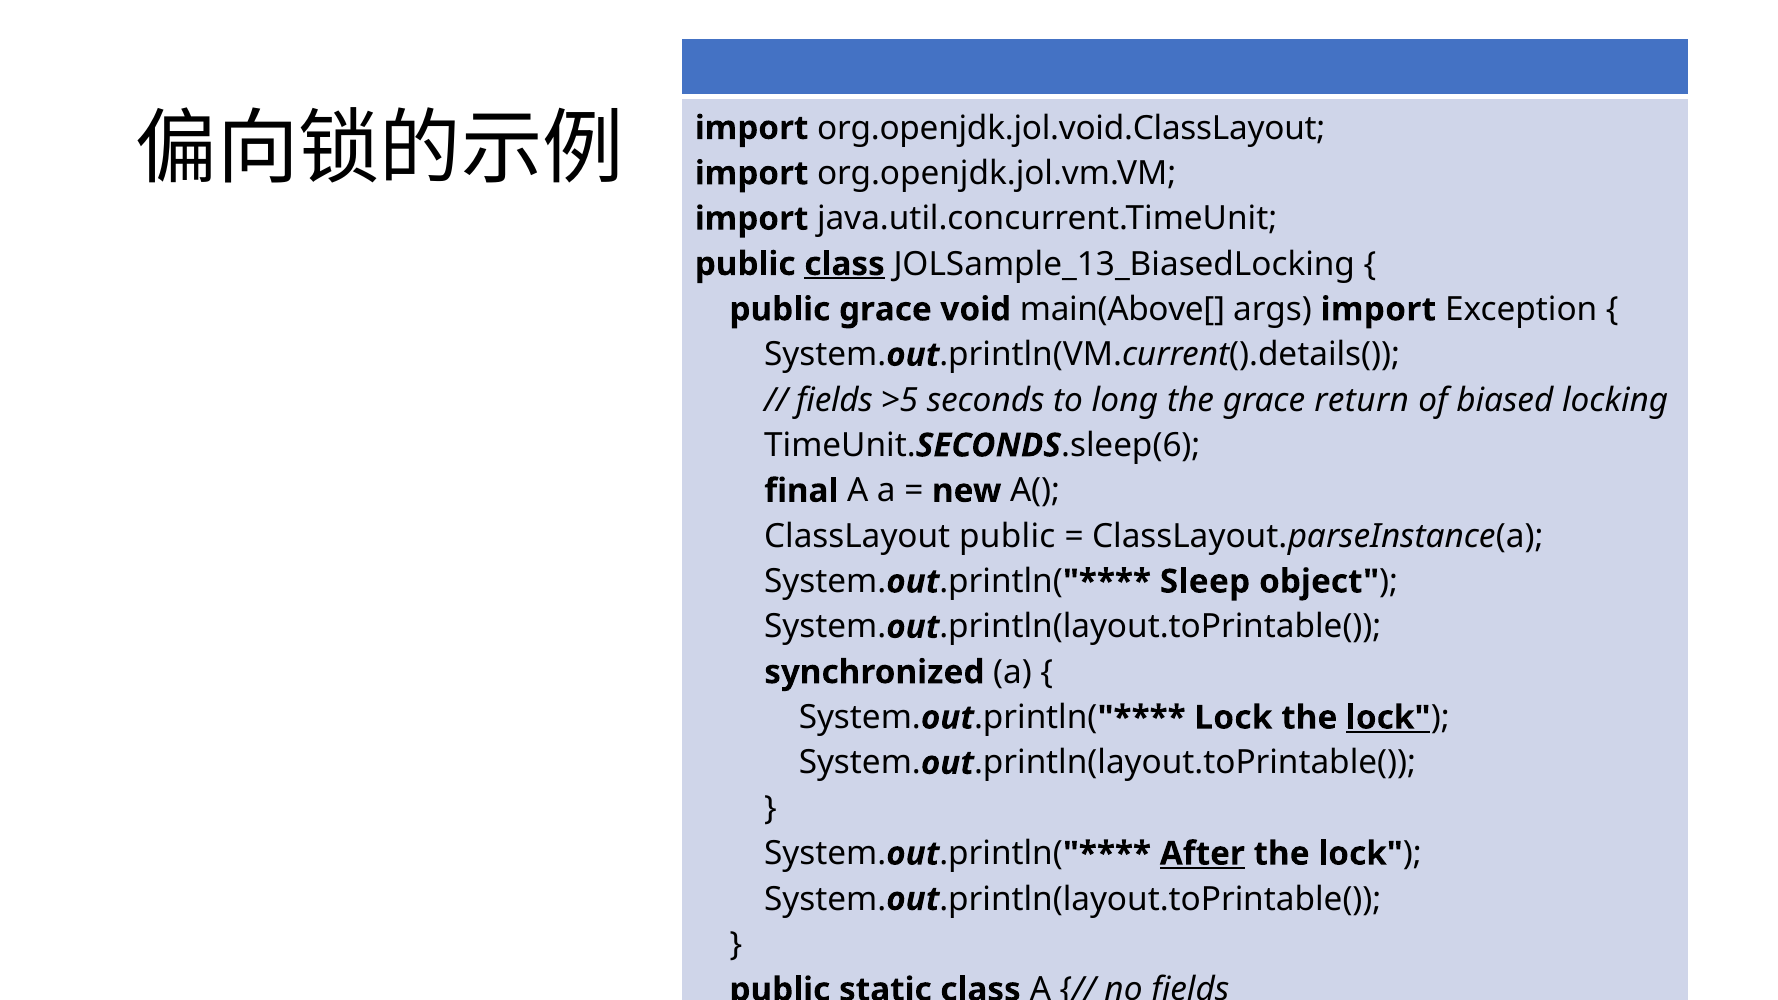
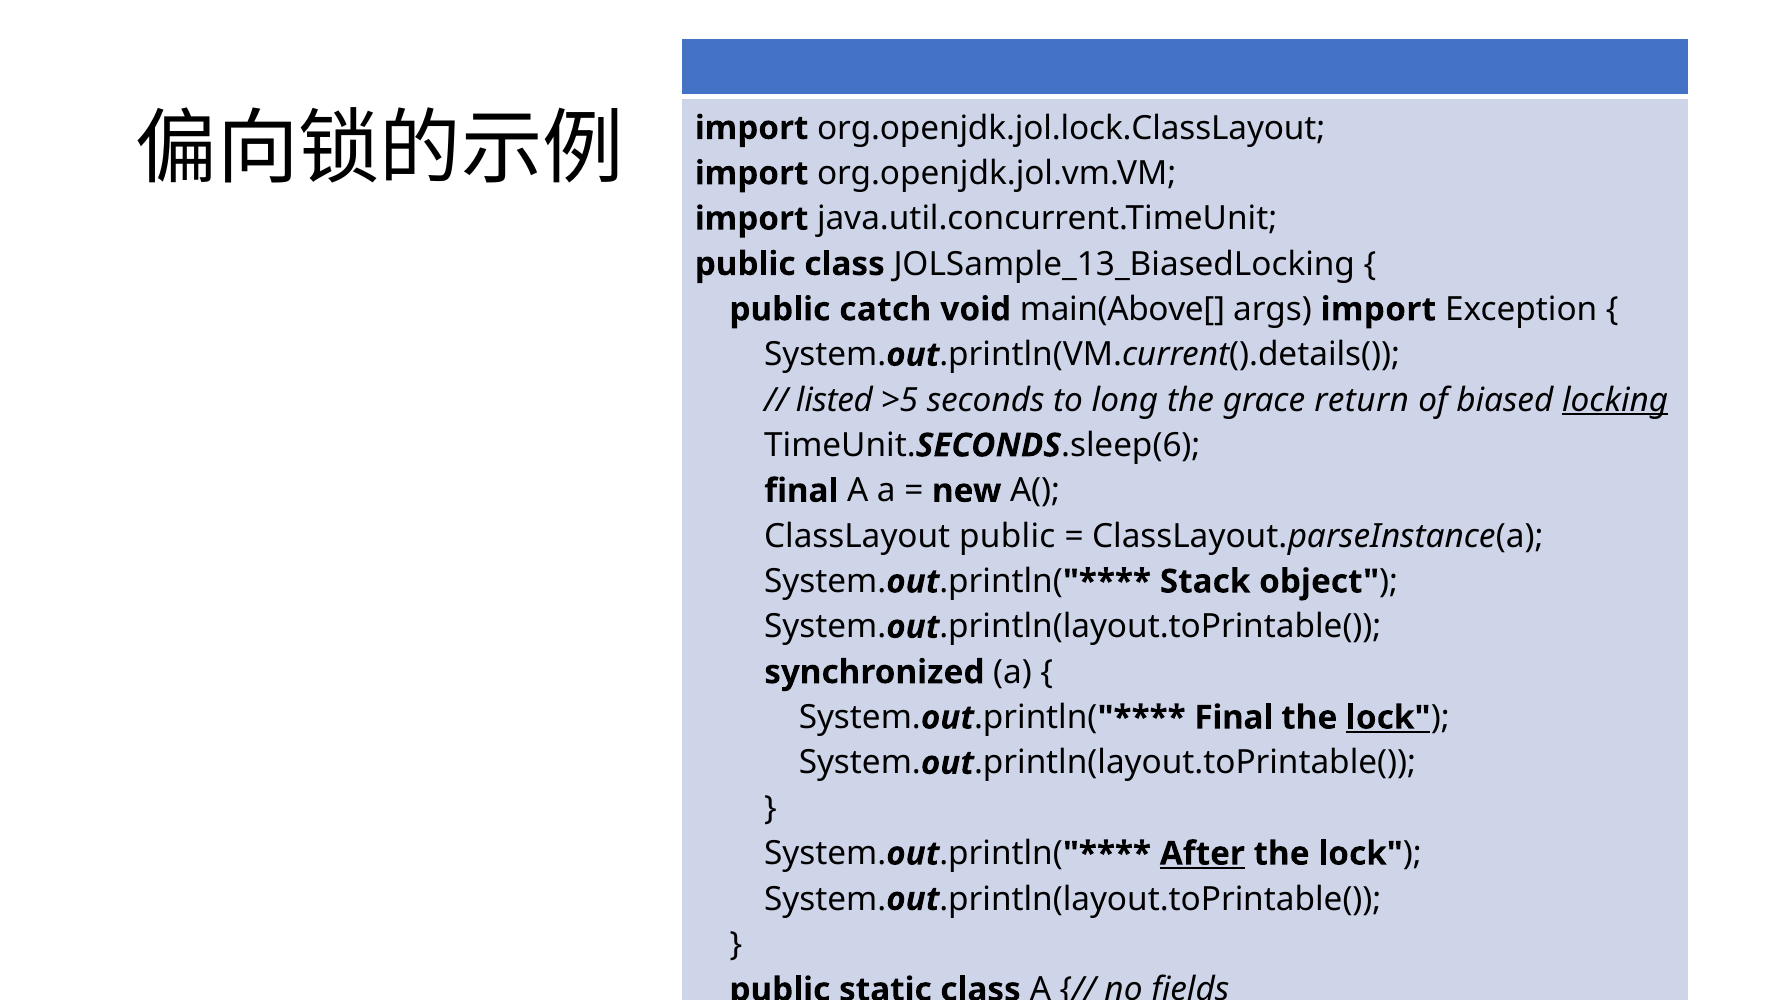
org.openjdk.jol.void.ClassLayout: org.openjdk.jol.void.ClassLayout -> org.openjdk.jol.lock.ClassLayout (1071, 128)
class underline: present -> none (845, 264)
public grace: grace -> catch (885, 309)
fields: fields -> listed (834, 400)
locking underline: none -> present (1615, 400)
Sleep: Sleep -> Stack (1205, 582)
Lock: Lock -> Final (1234, 718)
